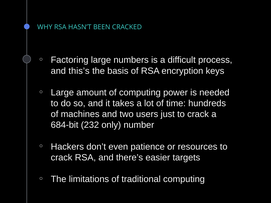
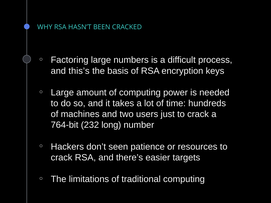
684-bit: 684-bit -> 764-bit (65, 125)
only: only -> long (111, 125)
even: even -> seen (118, 147)
